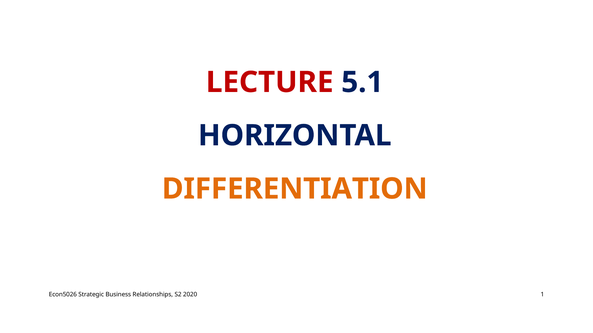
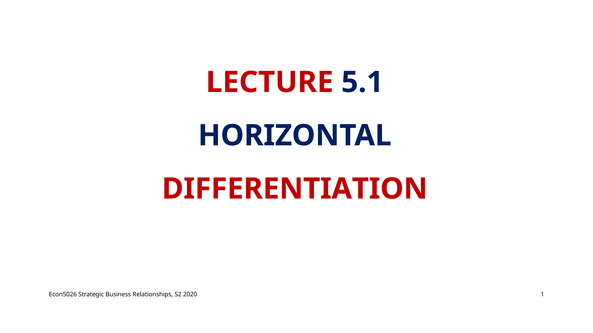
DIFFERENTIATION colour: orange -> red (295, 189)
